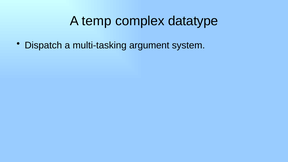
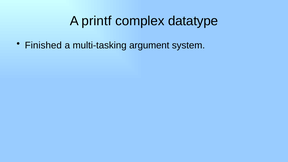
temp: temp -> printf (97, 21)
Dispatch: Dispatch -> Finished (43, 45)
